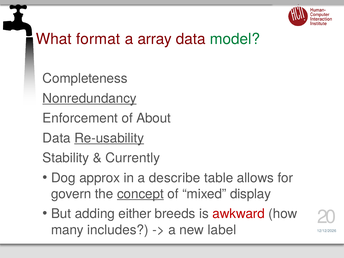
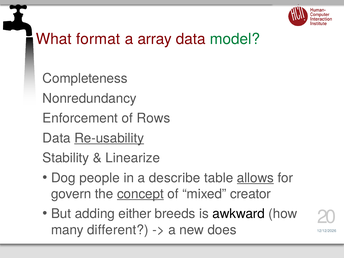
Nonredundancy underline: present -> none (90, 98)
About: About -> Rows (153, 118)
Currently: Currently -> Linearize (133, 158)
approx: approx -> people (100, 178)
allows underline: none -> present (255, 178)
display: display -> creator (251, 194)
awkward colour: red -> black (239, 214)
includes: includes -> different (118, 230)
label: label -> does (222, 230)
